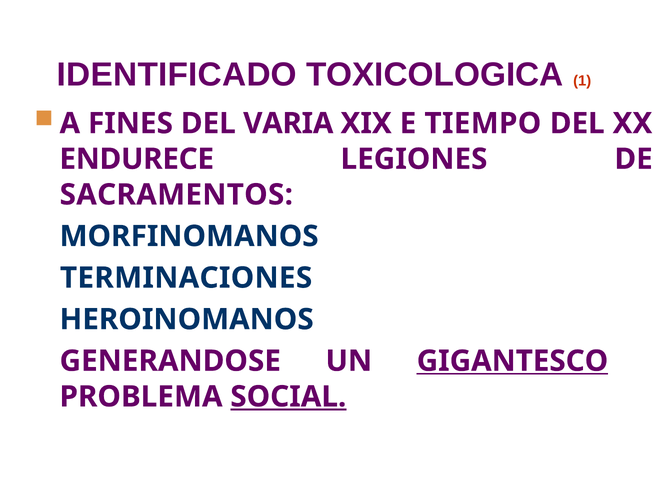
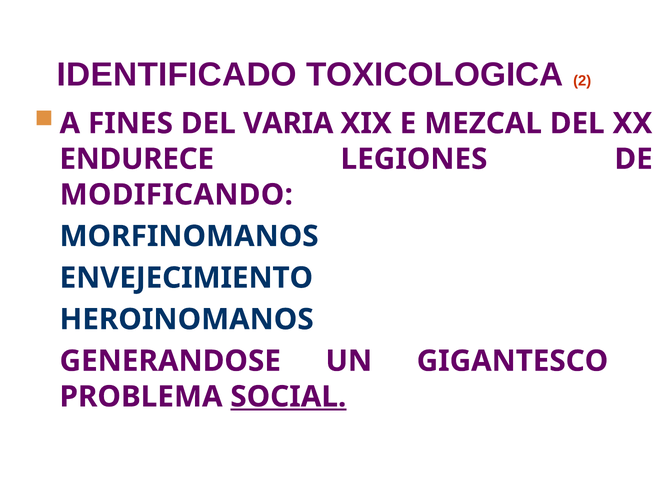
1: 1 -> 2 (582, 81)
TIEMPO: TIEMPO -> MEZCAL (483, 123)
SACRAMENTOS: SACRAMENTOS -> MODIFICANDO (176, 195)
TERMINACIONES: TERMINACIONES -> ENVEJECIMIENTO (186, 278)
GIGANTESCO underline: present -> none (512, 361)
